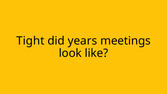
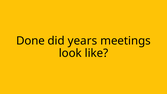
Tight: Tight -> Done (30, 41)
